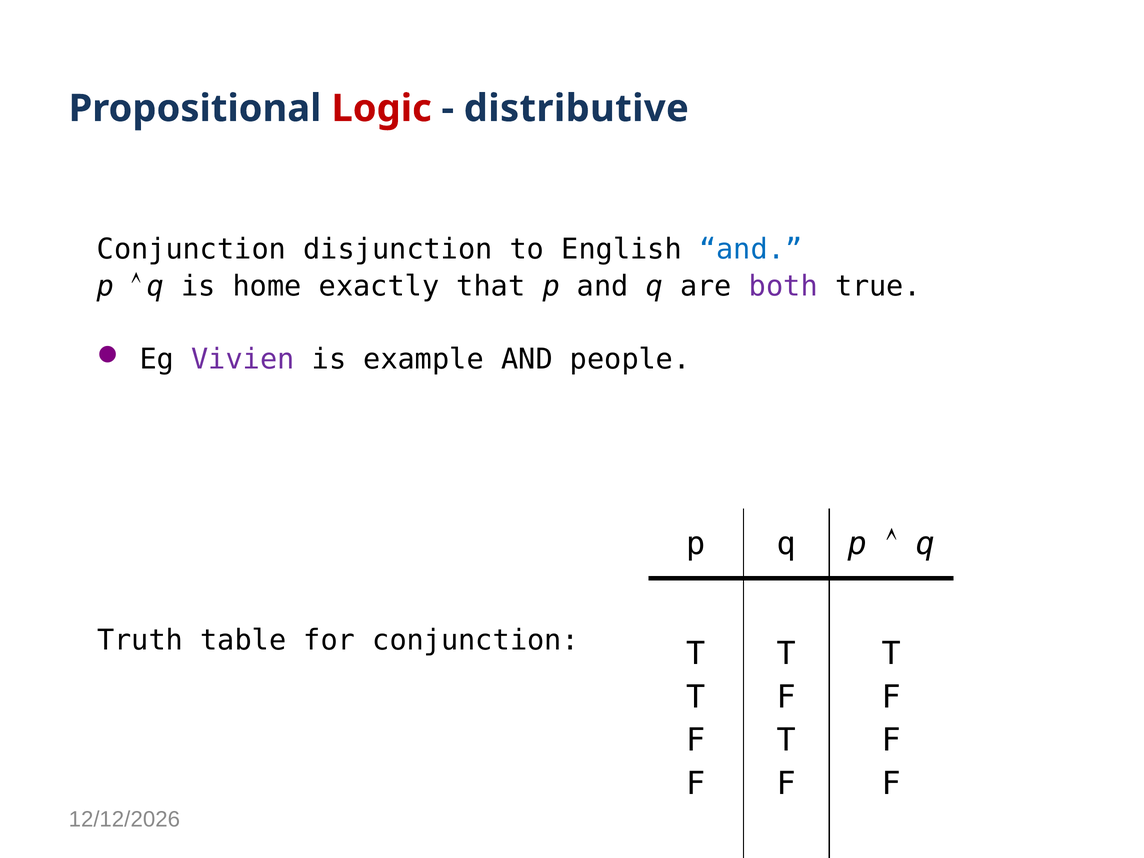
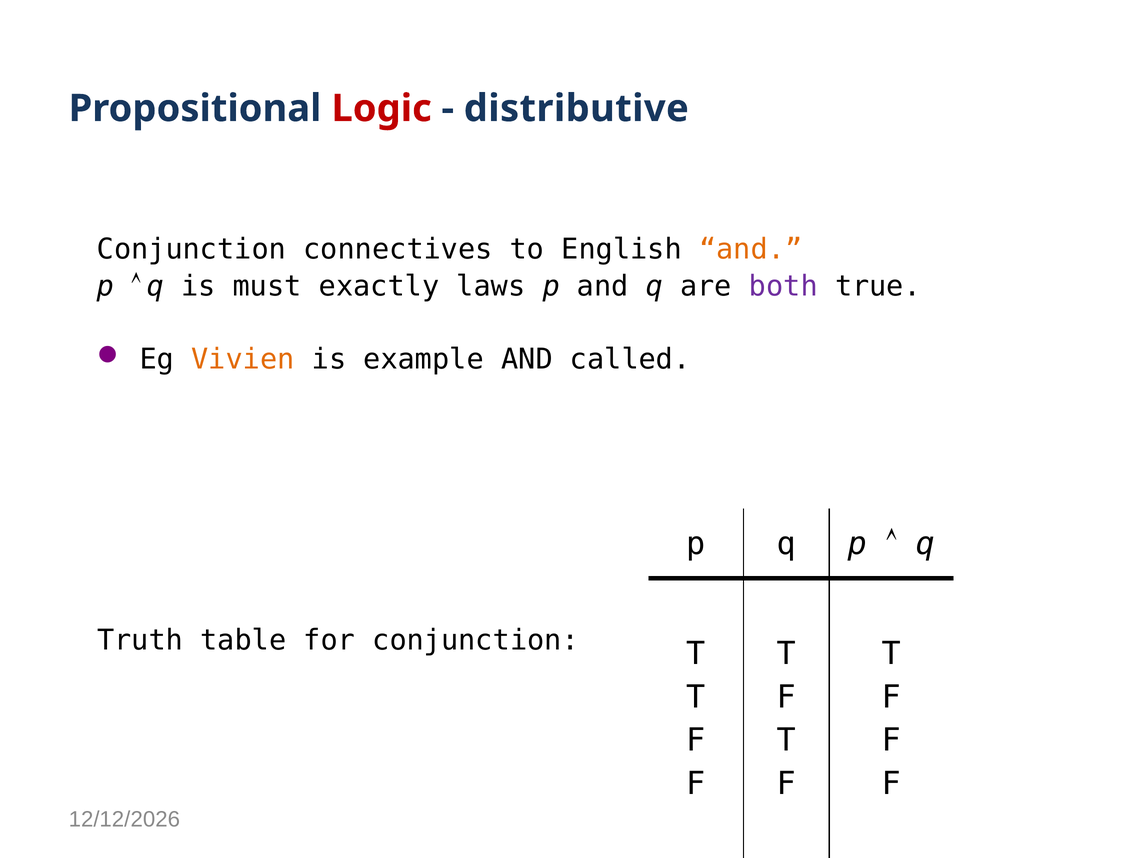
disjunction: disjunction -> connectives (398, 249)
and colour: blue -> orange (751, 249)
home: home -> must (267, 286)
that: that -> laws (491, 286)
Vivien colour: purple -> orange (243, 359)
people: people -> called (630, 359)
